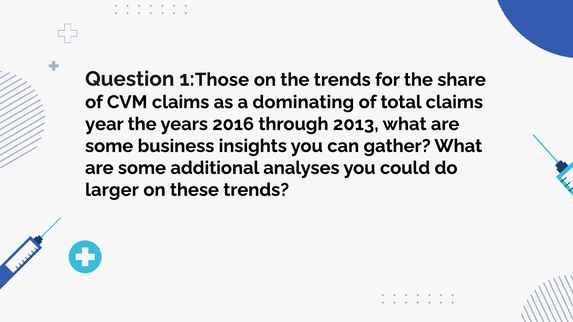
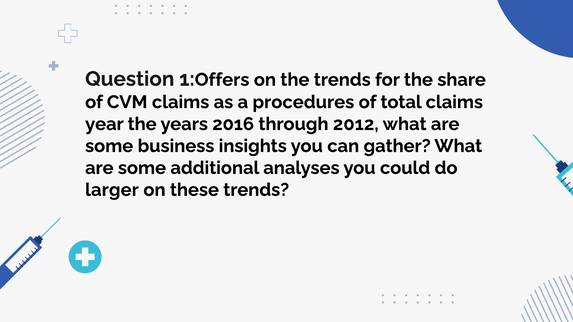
Those: Those -> Offers (222, 80)
dominating: dominating -> procedures (303, 102)
2013: 2013 -> 2012 (356, 124)
